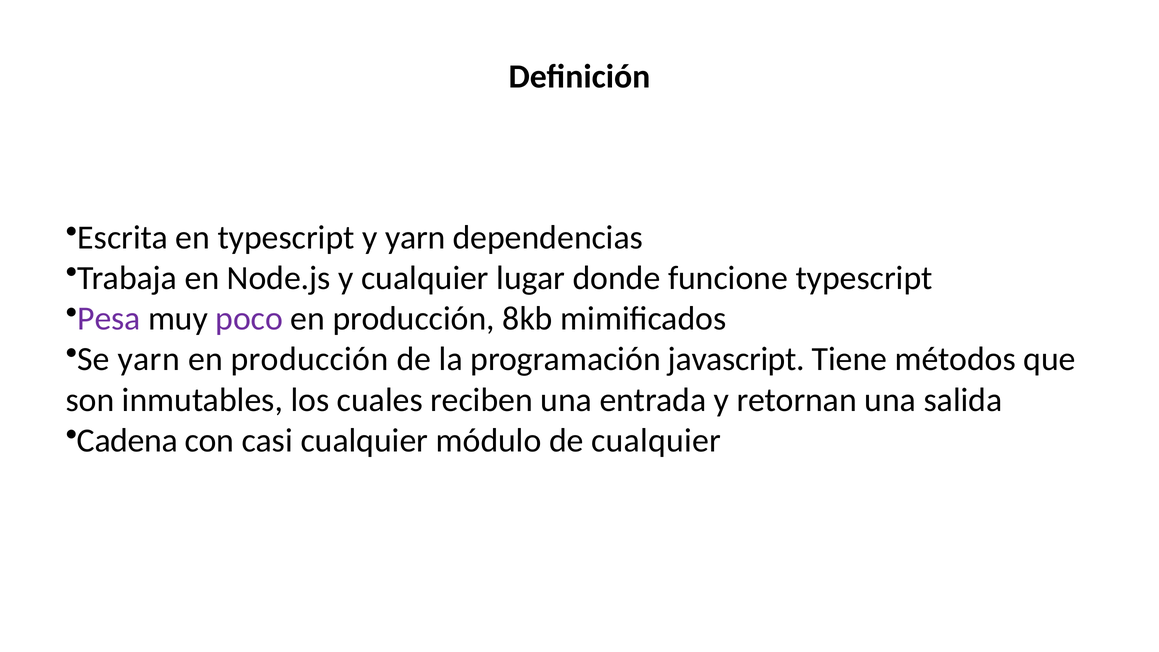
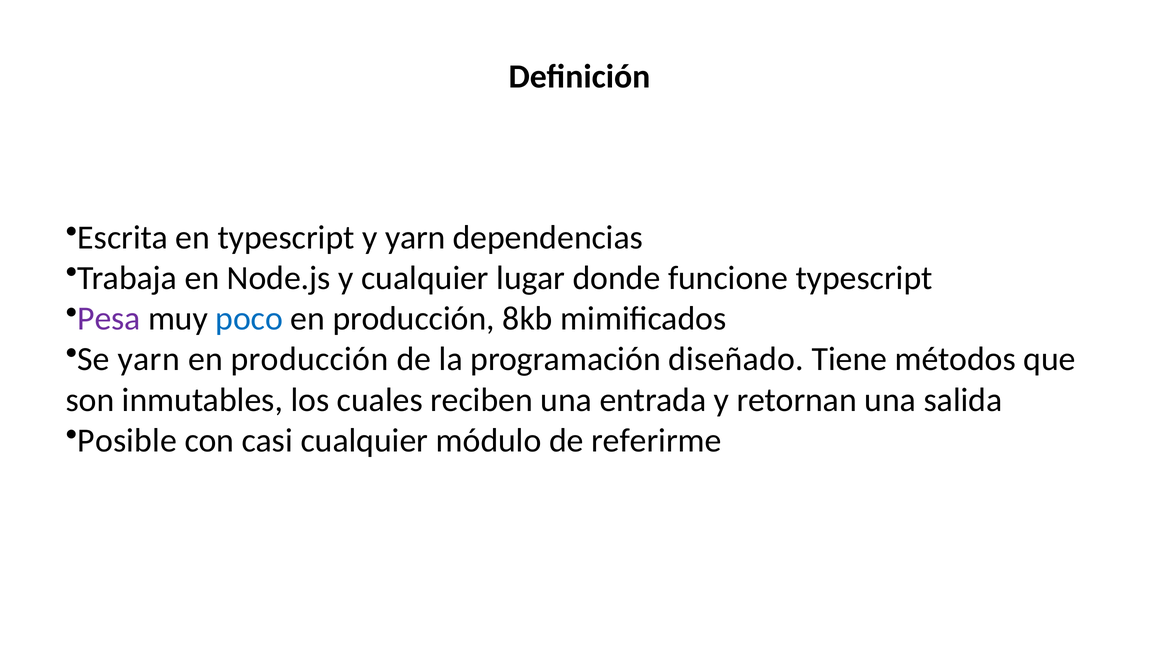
poco colour: purple -> blue (249, 319)
javascript: javascript -> diseñado (736, 359)
Cadena: Cadena -> Posible (127, 440)
de cualquier: cualquier -> referirme (656, 440)
